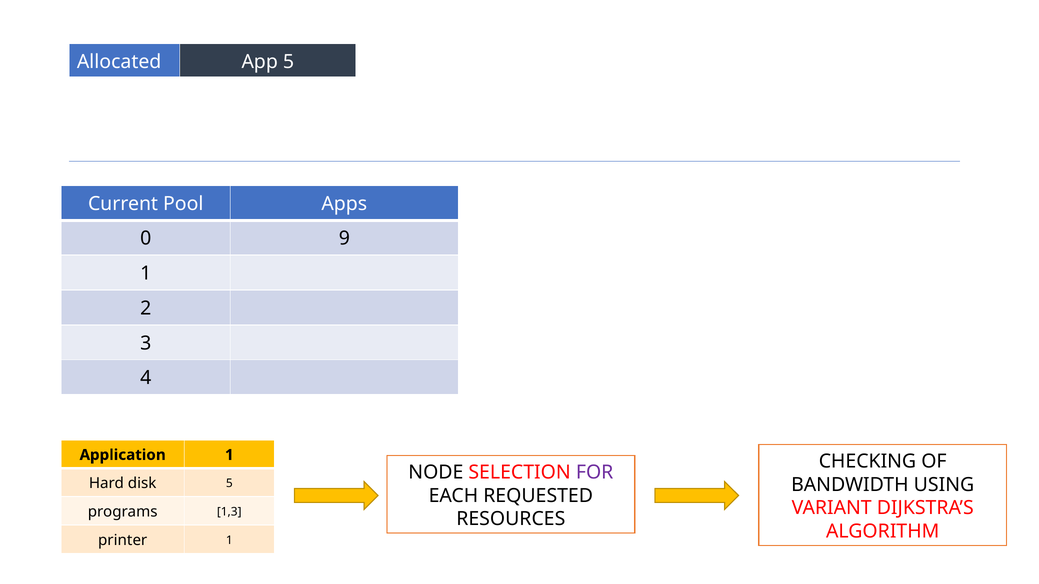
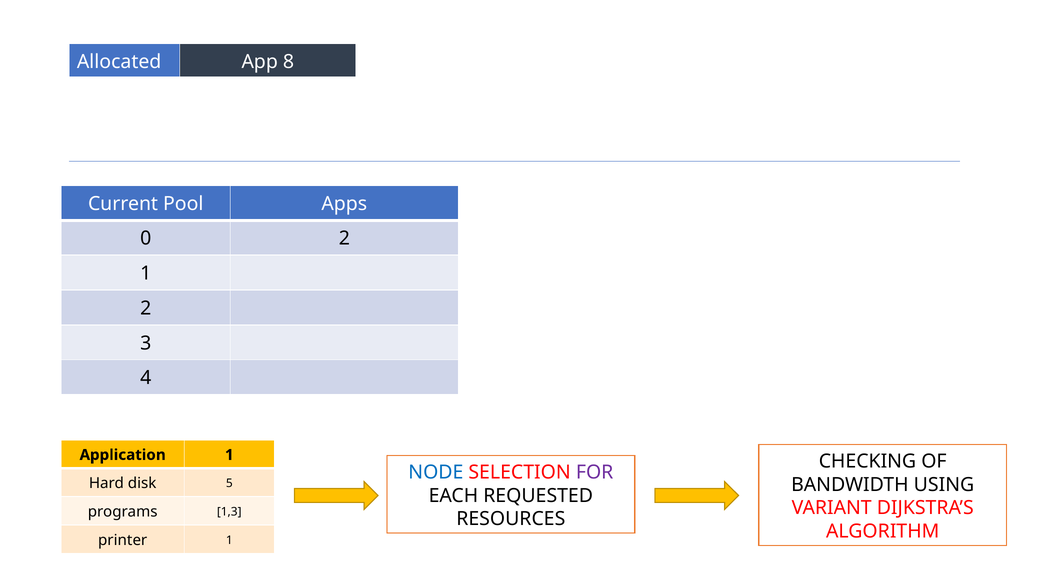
App 5: 5 -> 8 (289, 62)
0 9: 9 -> 2 (344, 239)
NODE colour: black -> blue (436, 473)
